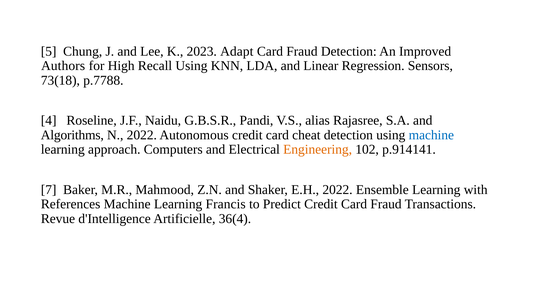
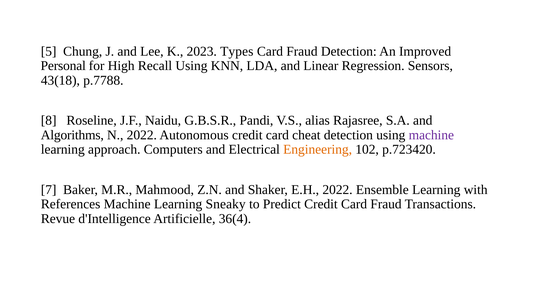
Adapt: Adapt -> Types (237, 51)
Authors: Authors -> Personal (63, 66)
73(18: 73(18 -> 43(18 (60, 80)
4: 4 -> 8 (49, 120)
machine colour: blue -> purple (431, 135)
p.914141: p.914141 -> p.723420 (409, 149)
Francis: Francis -> Sneaky (226, 204)
